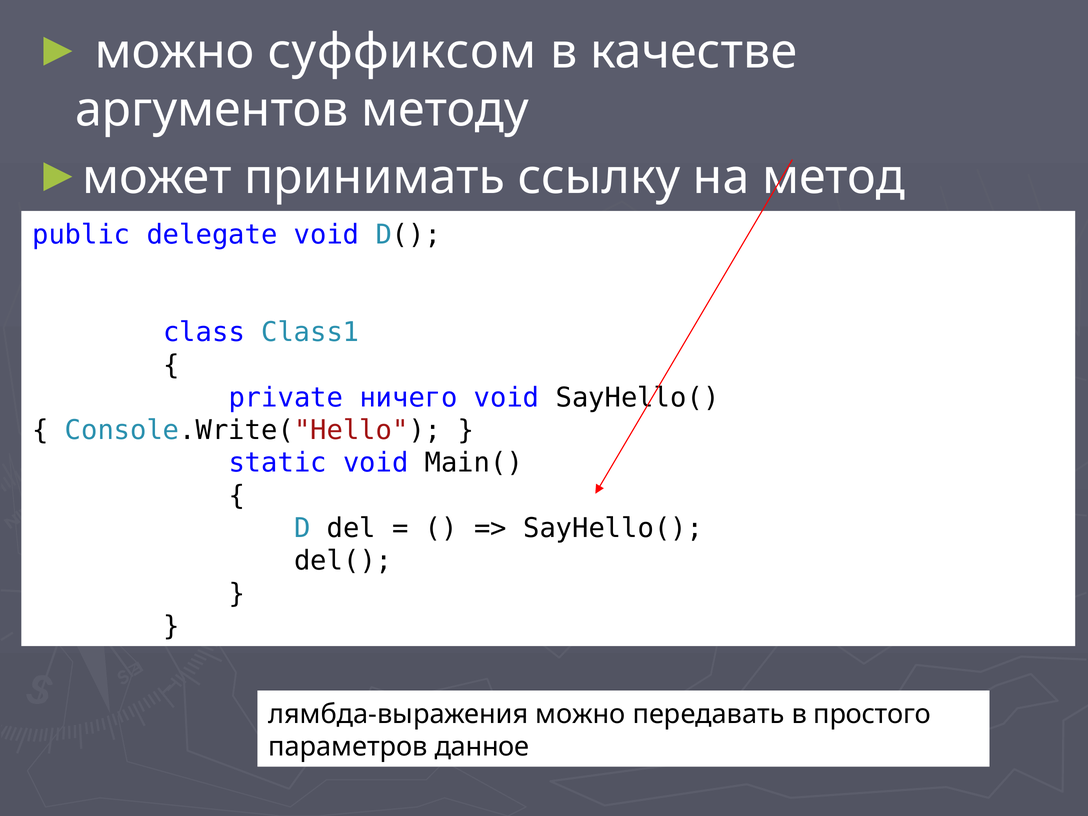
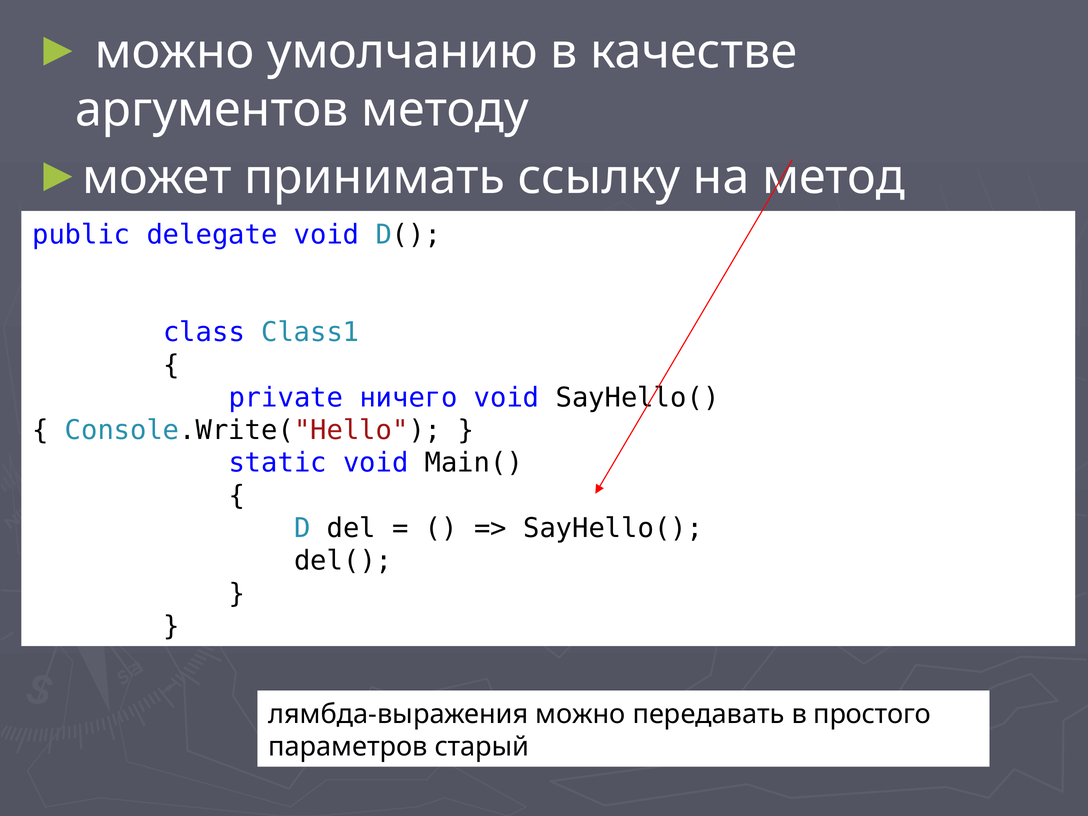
суффиксом: суффиксом -> умолчанию (402, 52)
данное: данное -> старый (482, 747)
